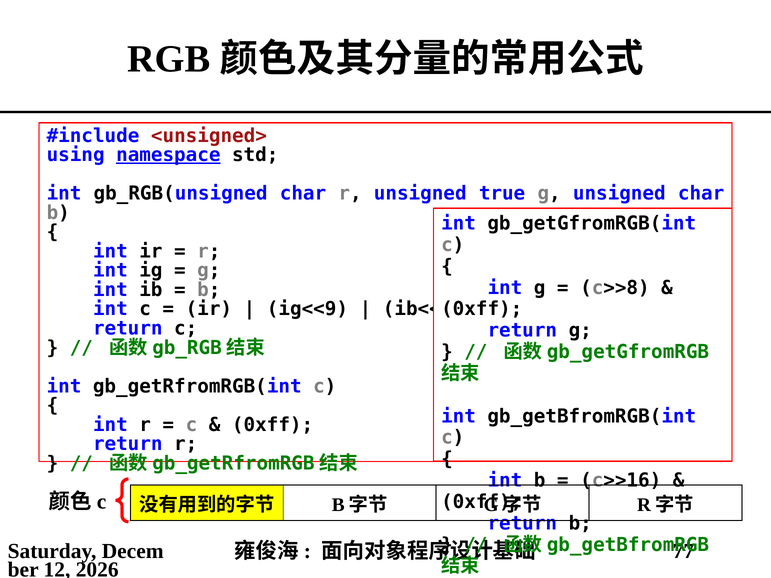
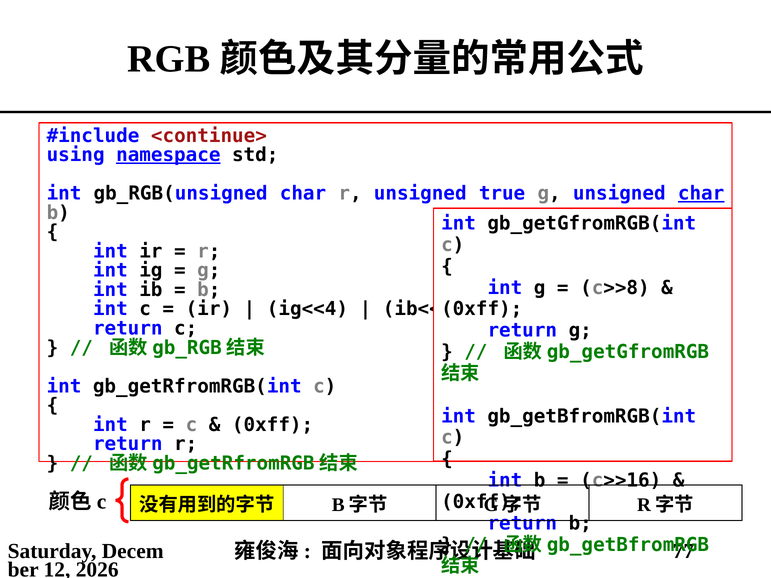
<unsigned>: <unsigned> -> <continue> (209, 136)
char underline: none -> present (701, 194)
ig<<9: ig<<9 -> ig<<4 (307, 309)
